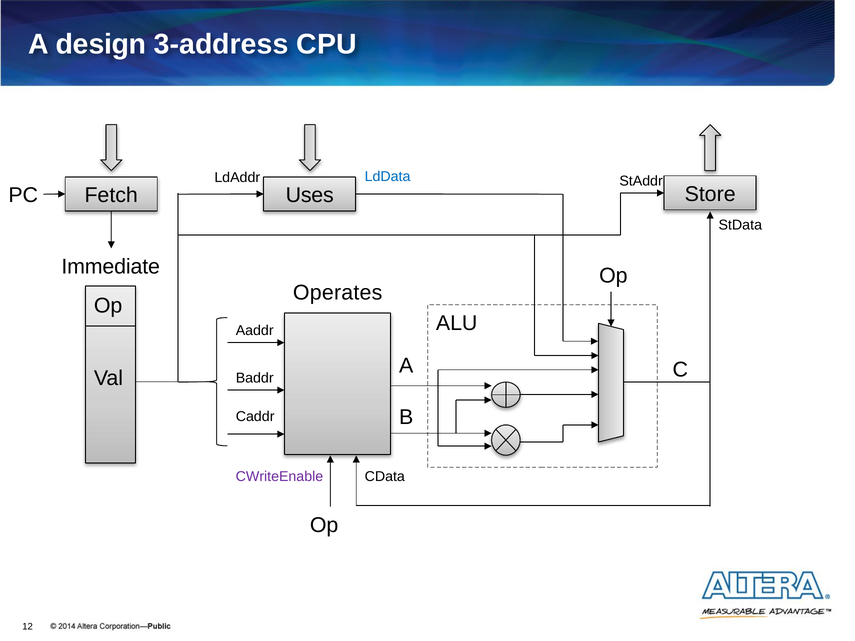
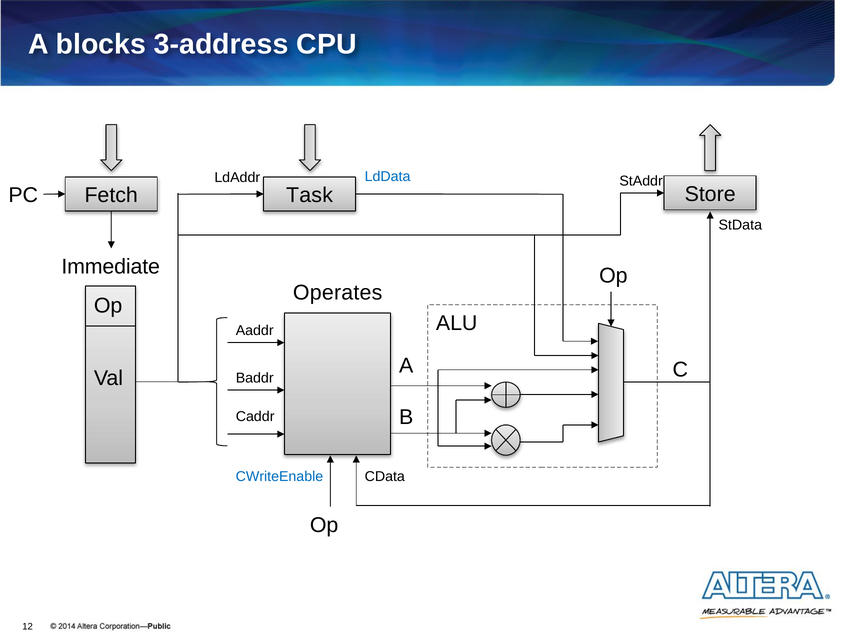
design: design -> blocks (101, 44)
Uses: Uses -> Task (309, 196)
CWriteEnable colour: purple -> blue (279, 477)
